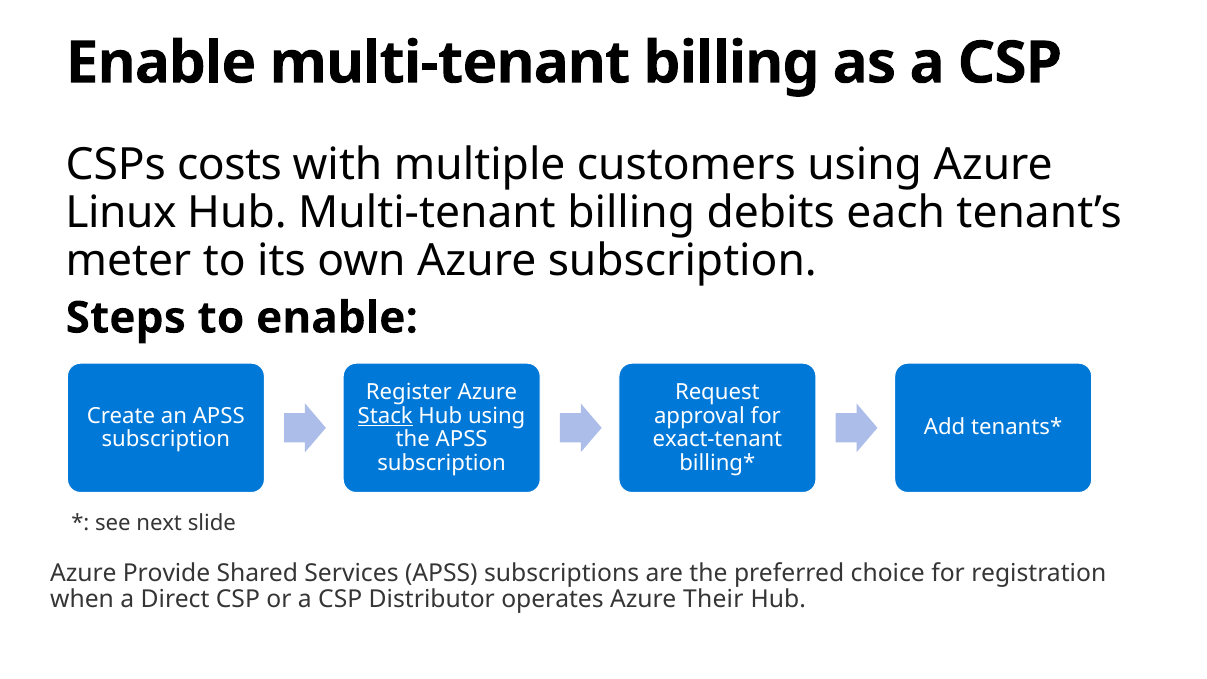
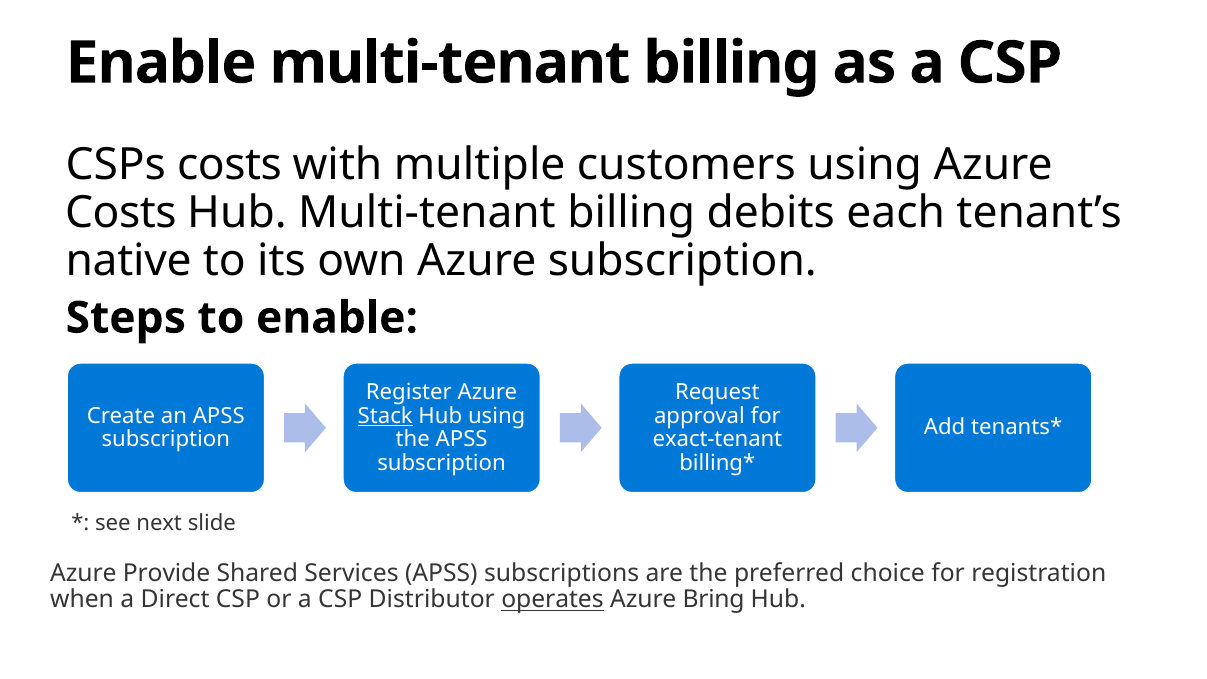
Linux: Linux -> Costs (121, 213)
meter: meter -> native (129, 261)
operates underline: none -> present (552, 600)
Their: Their -> Bring (714, 600)
